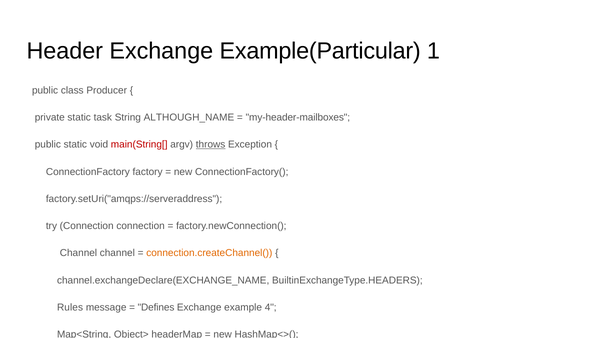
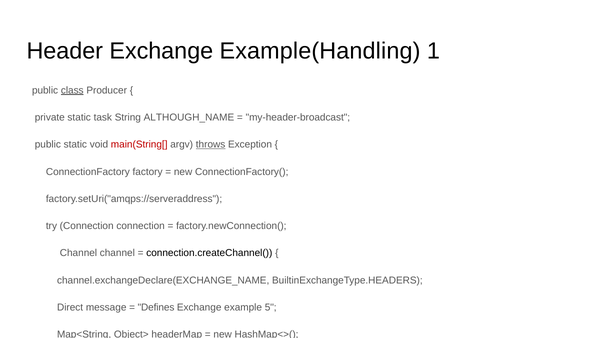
Example(Particular: Example(Particular -> Example(Handling (320, 51)
class underline: none -> present (72, 90)
my-header-mailboxes: my-header-mailboxes -> my-header-broadcast (298, 117)
connection.createChannel( colour: orange -> black (209, 253)
Rules: Rules -> Direct (70, 308)
4: 4 -> 5 (271, 308)
